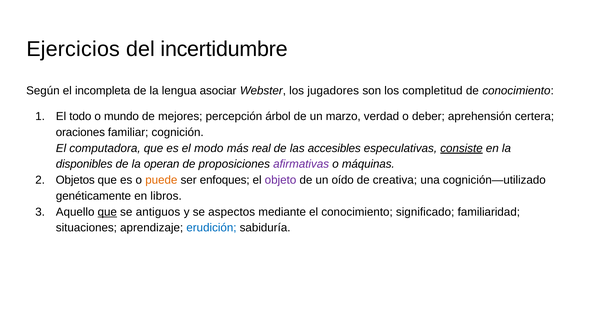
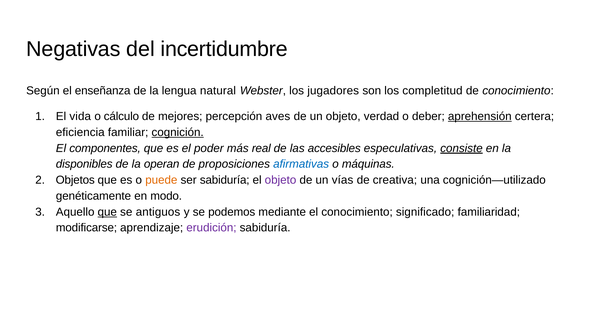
Ejercicios: Ejercicios -> Negativas (73, 49)
incompleta: incompleta -> enseñanza (103, 91)
asociar: asociar -> natural (218, 91)
todo: todo -> vida (80, 116)
mundo: mundo -> cálculo (121, 116)
árbol: árbol -> aves (278, 116)
un marzo: marzo -> objeto (343, 116)
aprehensión underline: none -> present (480, 116)
oraciones: oraciones -> eficiencia (80, 132)
cognición underline: none -> present (178, 132)
computadora: computadora -> componentes (105, 148)
modo: modo -> poder (209, 148)
afirmativas colour: purple -> blue (301, 164)
ser enfoques: enfoques -> sabiduría (225, 180)
oído: oído -> vías (343, 180)
libros: libros -> modo (166, 196)
aspectos: aspectos -> podemos (232, 212)
situaciones: situaciones -> modificarse (86, 228)
erudición colour: blue -> purple (211, 228)
